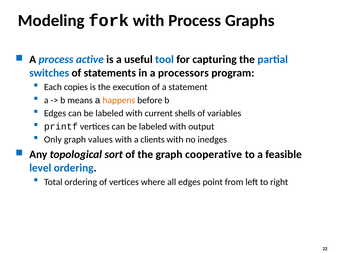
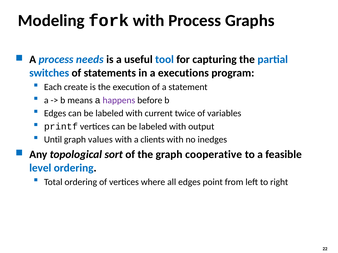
active: active -> needs (90, 60)
processors: processors -> executions (183, 73)
copies: copies -> create (76, 87)
happens colour: orange -> purple (119, 100)
shells: shells -> twice (185, 114)
Only: Only -> Until (53, 140)
